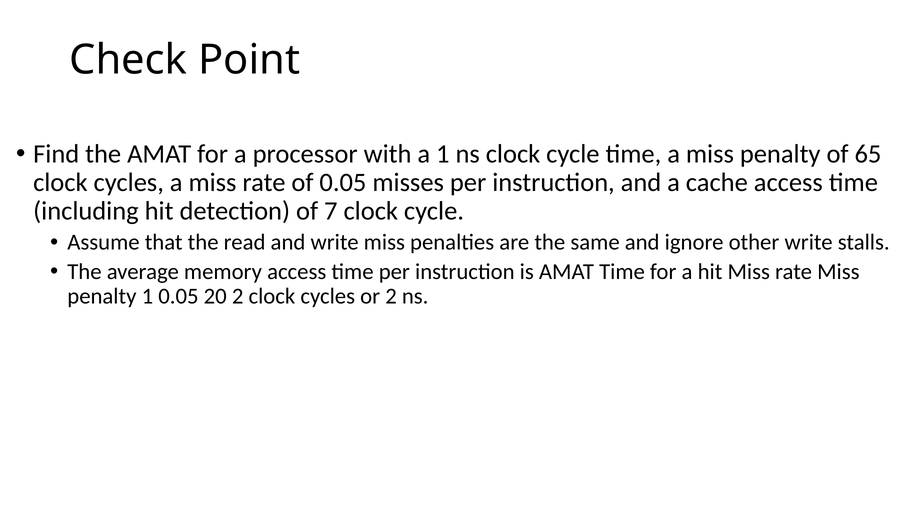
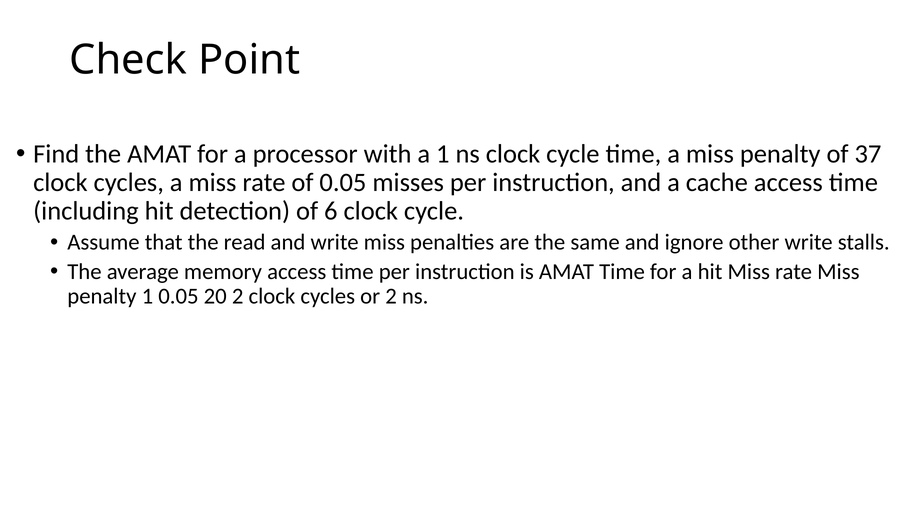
65: 65 -> 37 (868, 154)
7: 7 -> 6 (331, 211)
